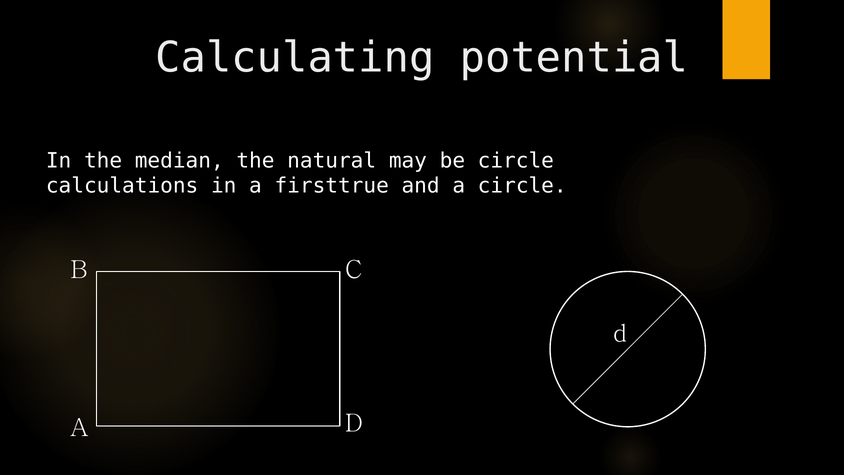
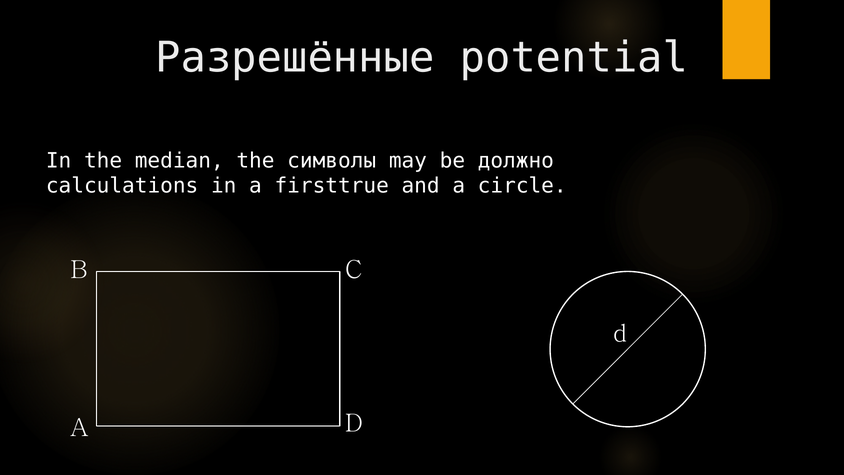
Calculating: Calculating -> Разрешённые (295, 58)
natural: natural -> символы (332, 161)
be circle: circle -> должно (516, 161)
